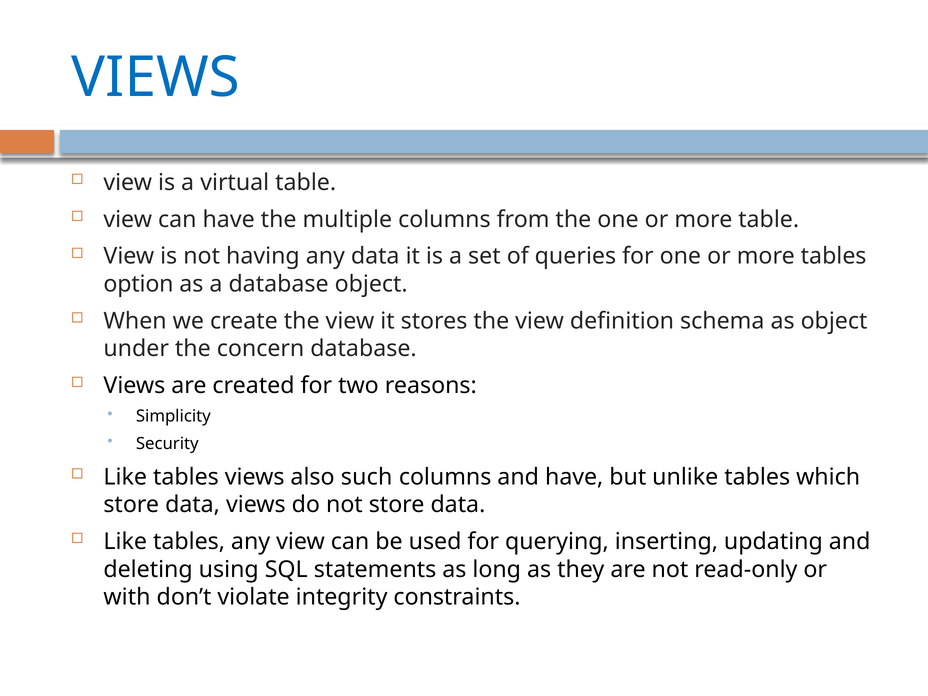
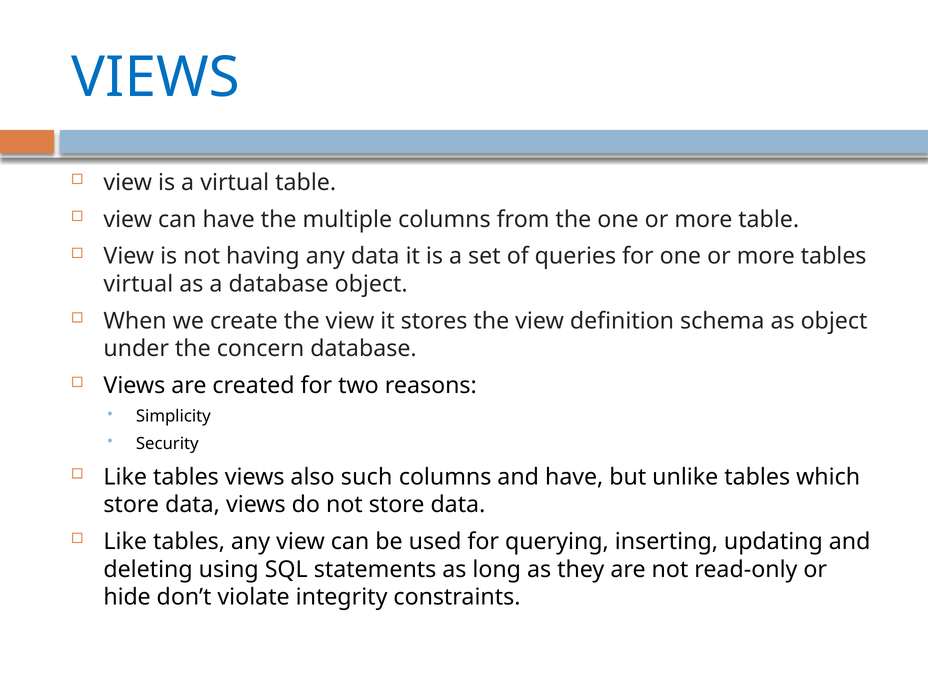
option: option -> virtual (138, 284)
with: with -> hide (127, 597)
